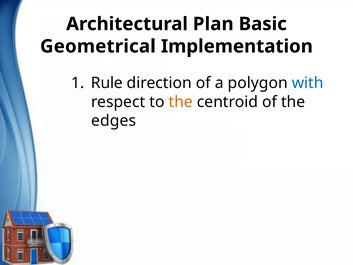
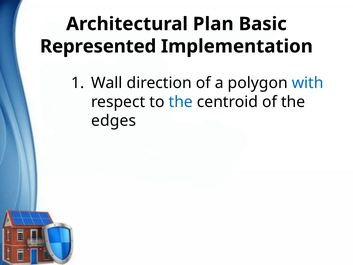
Geometrical: Geometrical -> Represented (98, 46)
Rule: Rule -> Wall (107, 83)
the colour: orange -> blue (181, 102)
